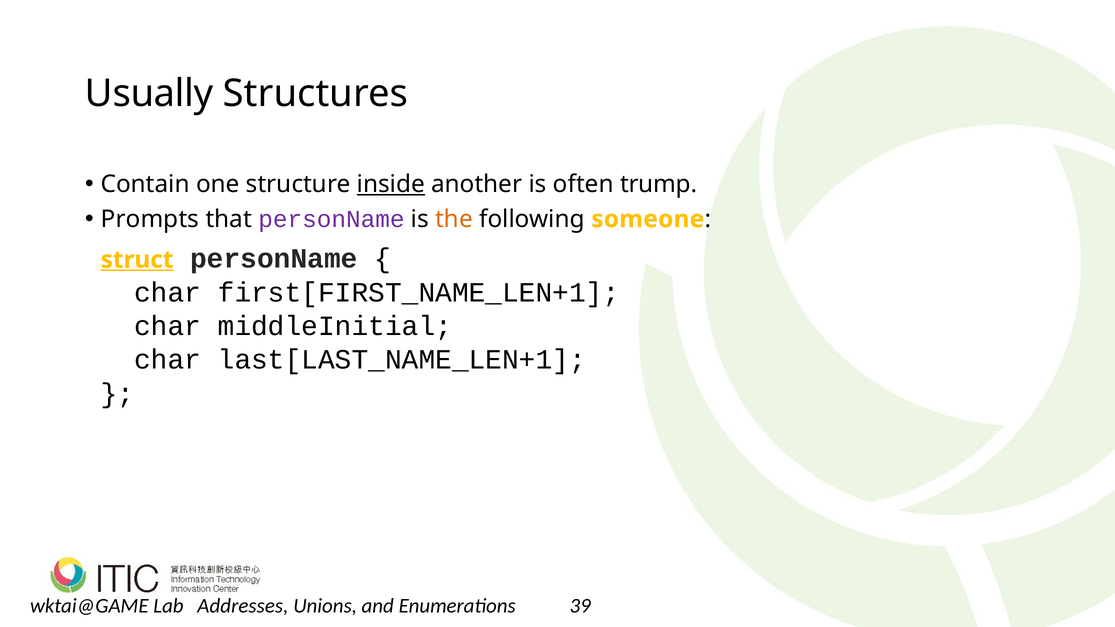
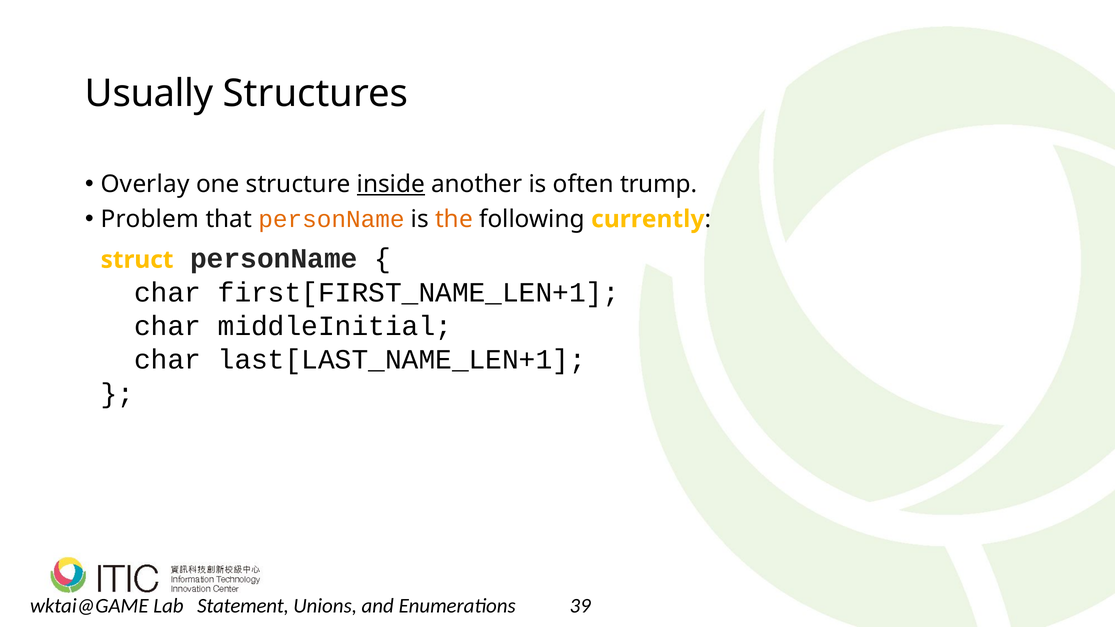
Contain: Contain -> Overlay (145, 184)
Prompts: Prompts -> Problem (150, 219)
personName colour: purple -> orange (331, 219)
someone: someone -> currently (648, 219)
struct underline: present -> none (137, 260)
Addresses: Addresses -> Statement (243, 606)
